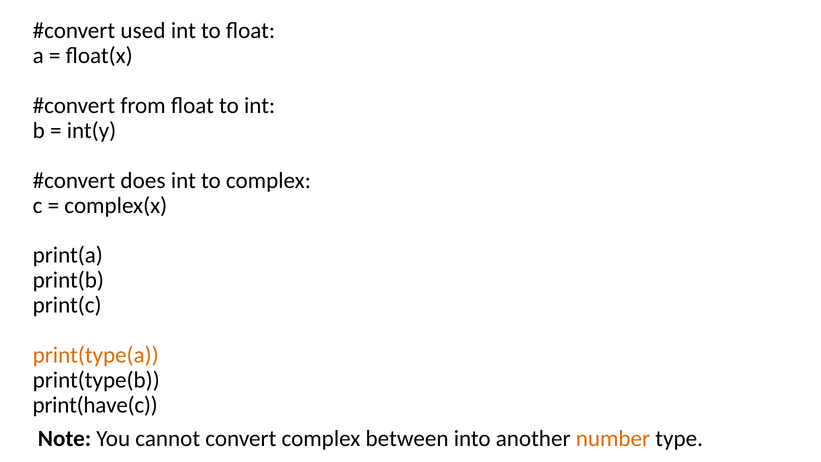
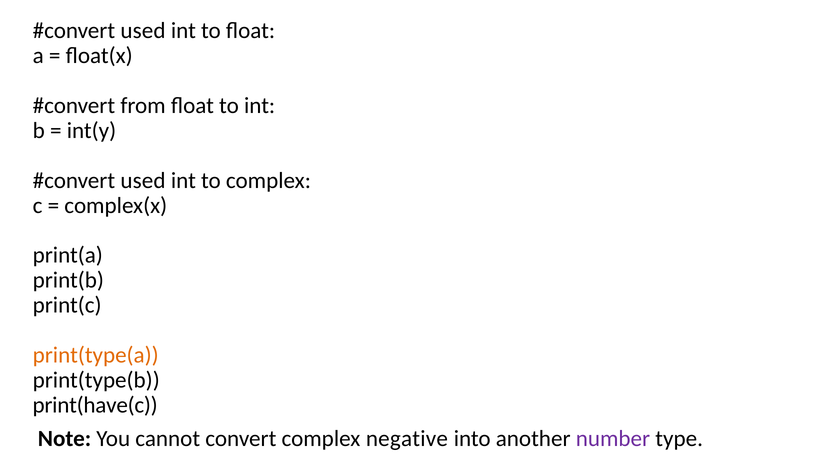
does: does -> used (143, 180)
between: between -> negative (407, 439)
number colour: orange -> purple (613, 439)
